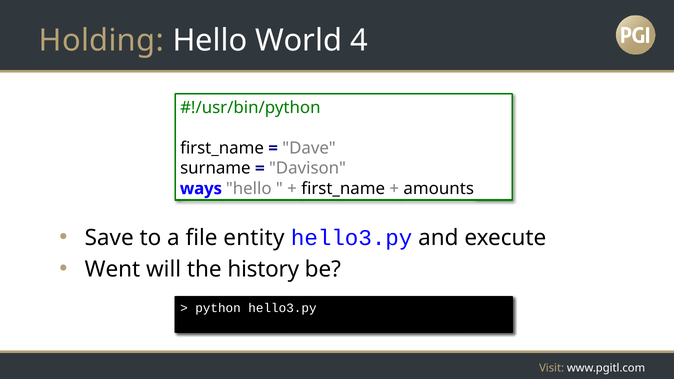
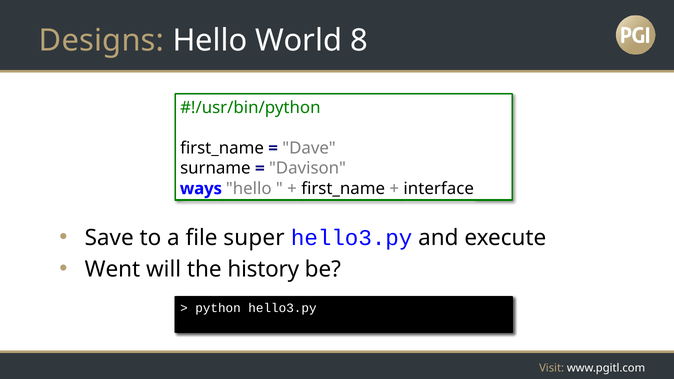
Holding: Holding -> Designs (101, 41)
4: 4 -> 8 (359, 41)
amounts: amounts -> interface (439, 189)
entity: entity -> super (254, 238)
